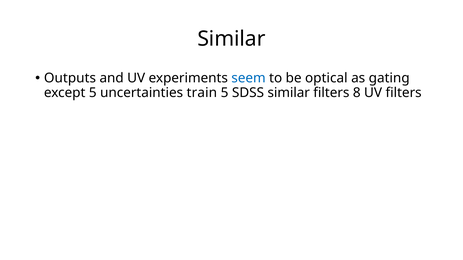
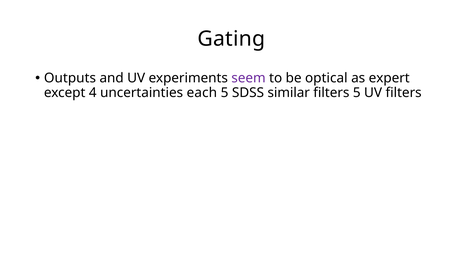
Similar: Similar -> Gating (231, 39)
seem colour: blue -> purple (249, 78)
gating: gating -> expert (389, 78)
except 5: 5 -> 4 (93, 93)
train: train -> each (202, 93)
filters 8: 8 -> 5 (357, 93)
